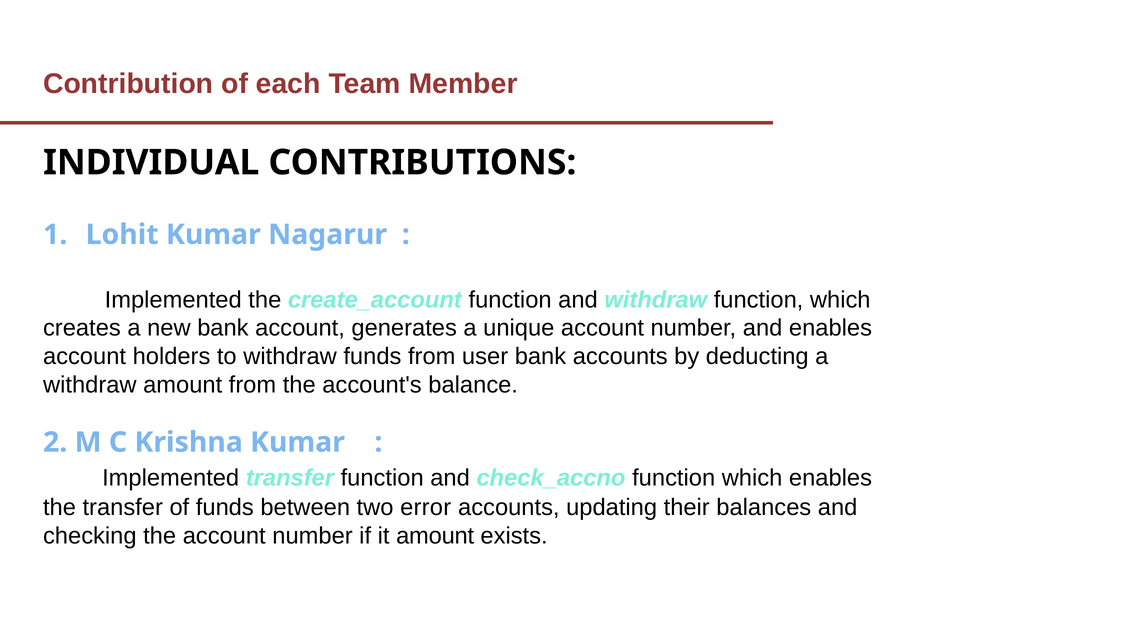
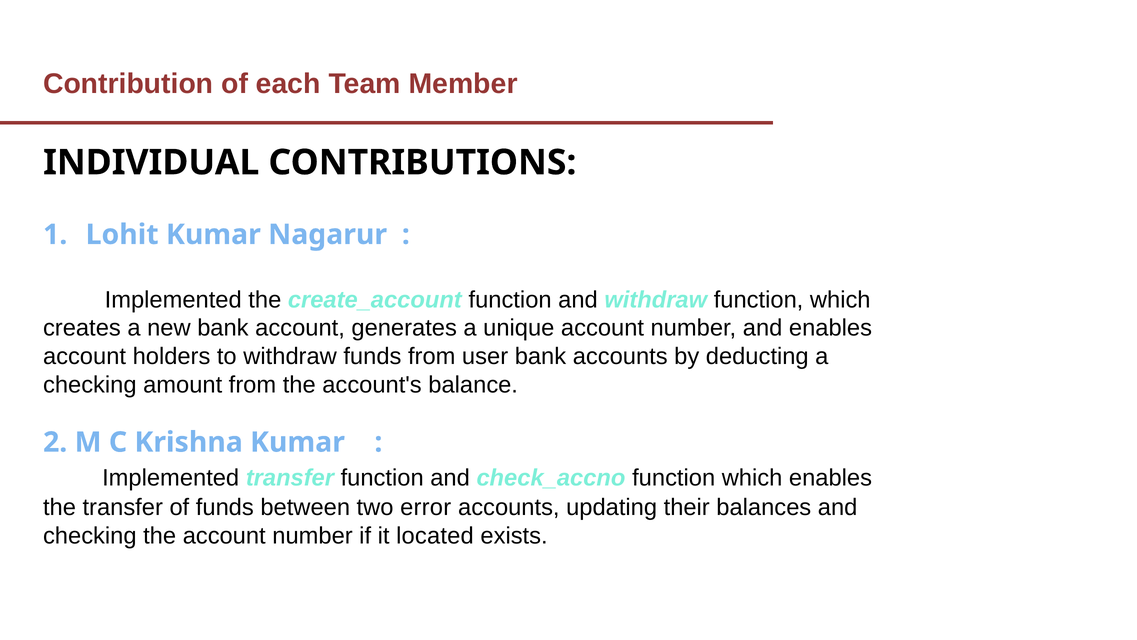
withdraw: withdraw -> checking (90, 385)
it amount: amount -> located (435, 535)
